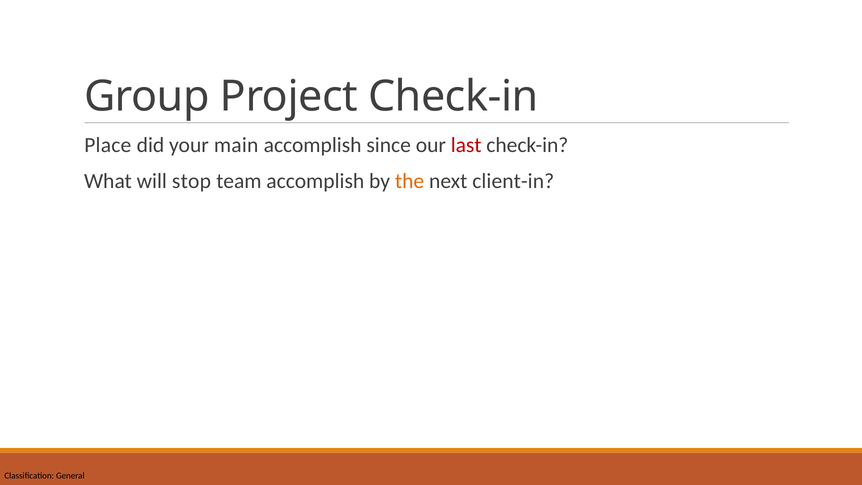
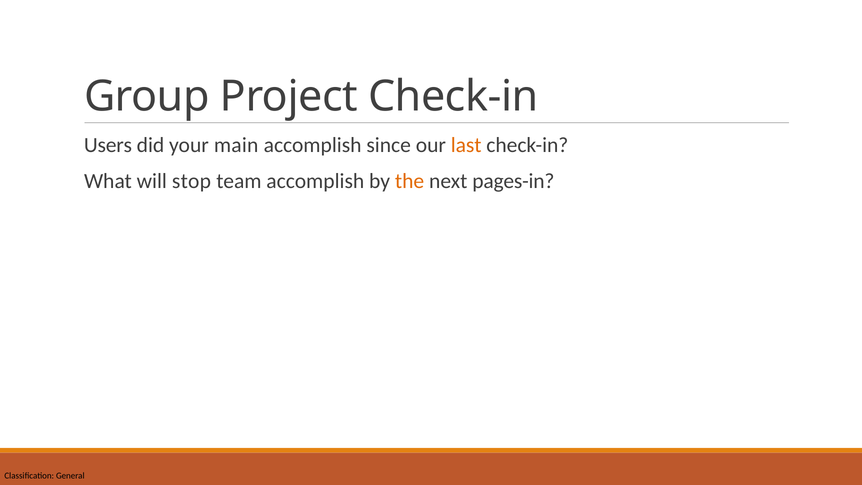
Place: Place -> Users (108, 145)
last colour: red -> orange (466, 145)
client-in: client-in -> pages-in (513, 181)
